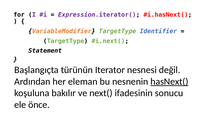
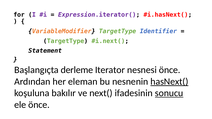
türünün: türünün -> derleme (77, 70)
nesnesi değil: değil -> önce (170, 70)
sonucu underline: none -> present (169, 93)
